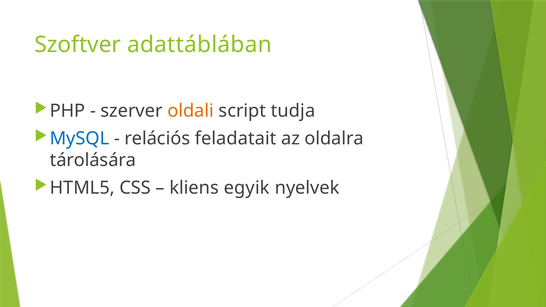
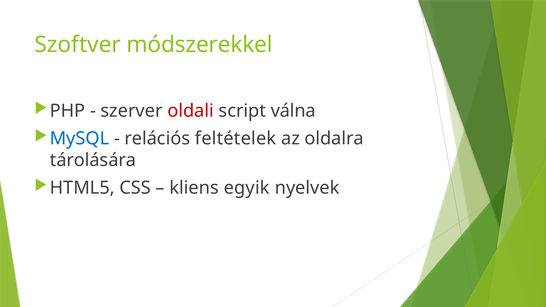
adattáblában: adattáblában -> módszerekkel (200, 45)
oldali colour: orange -> red (191, 111)
tudja: tudja -> válna (293, 111)
feladatait: feladatait -> feltételek (236, 139)
